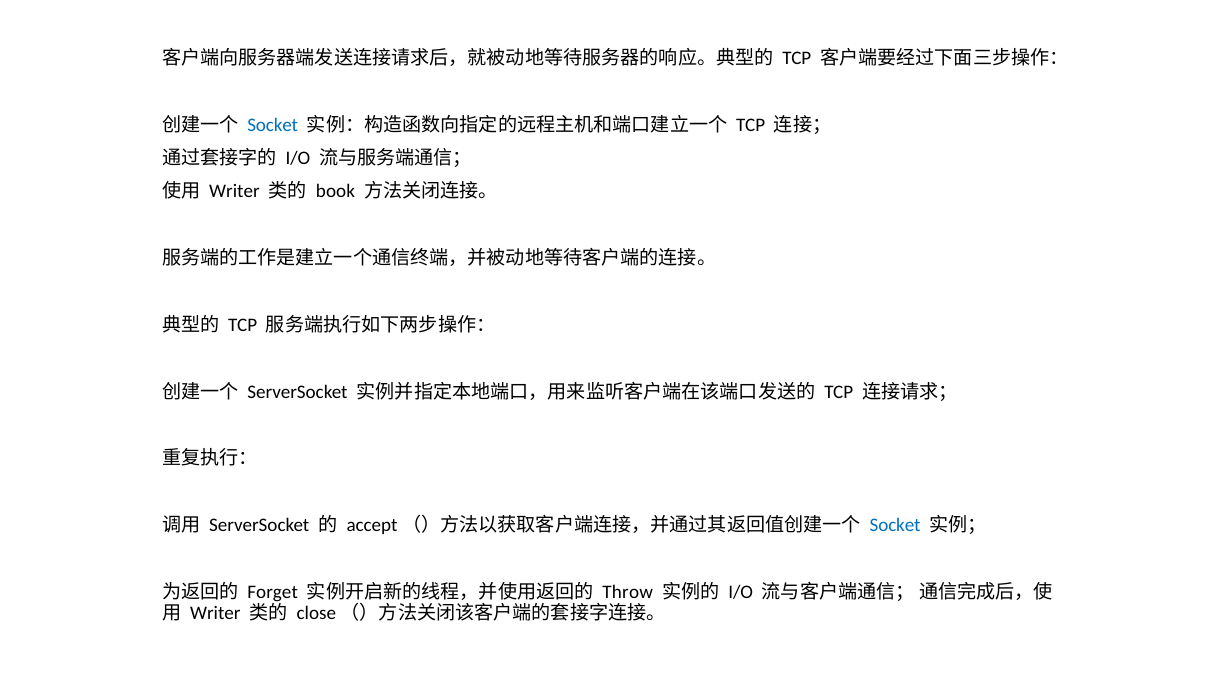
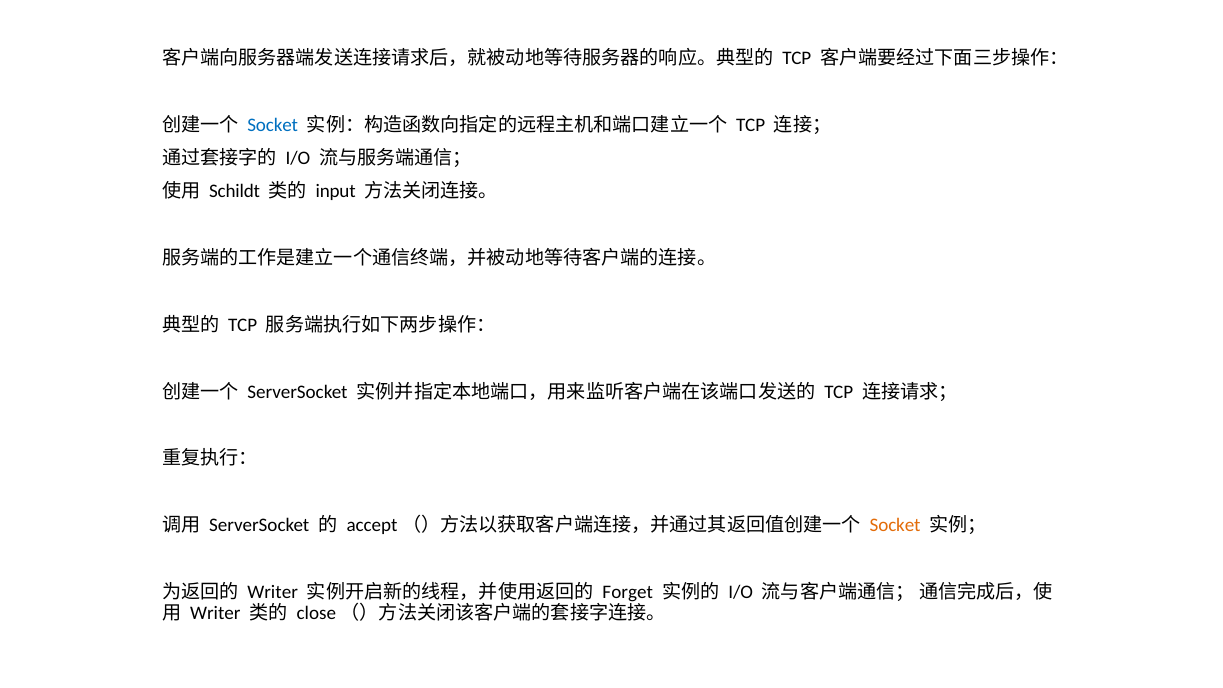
Writer: Writer -> Schildt (235, 192)
book: book -> input (336, 192)
Socket colour: blue -> orange (895, 525)
Forget: Forget -> Writer (273, 592)
Throw: Throw -> Forget (628, 592)
